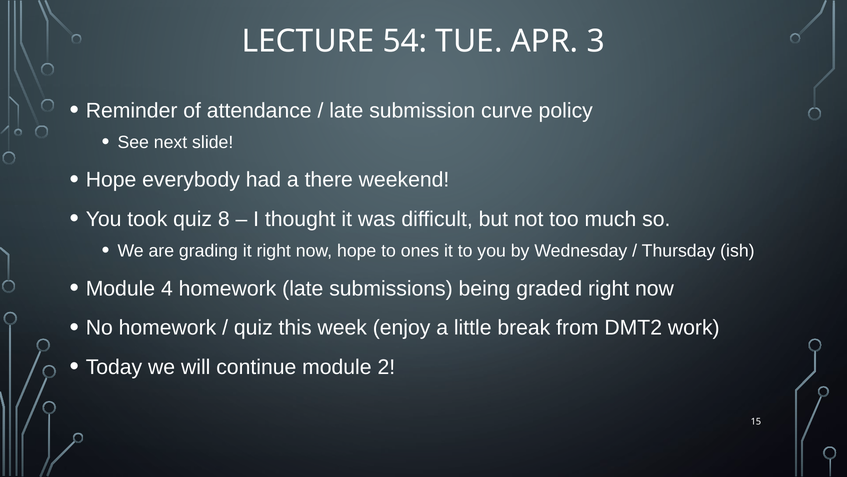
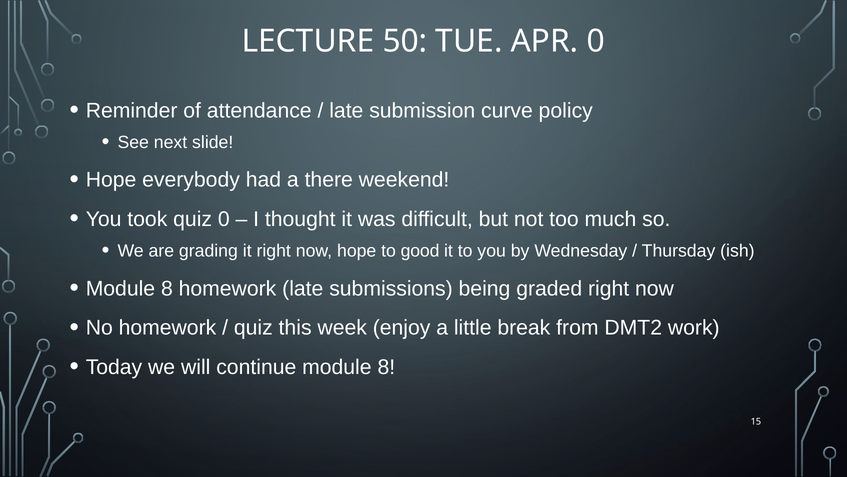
54: 54 -> 50 (405, 41)
APR 3: 3 -> 0 (596, 41)
quiz 8: 8 -> 0 (224, 219)
ones: ones -> good (420, 251)
4: 4 -> 8 (167, 288)
continue module 2: 2 -> 8 (386, 367)
